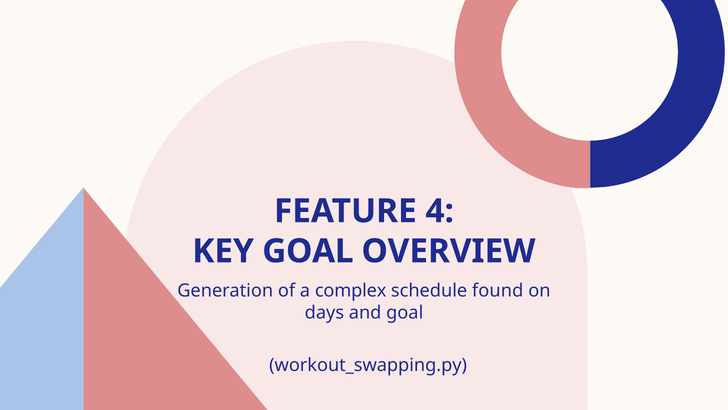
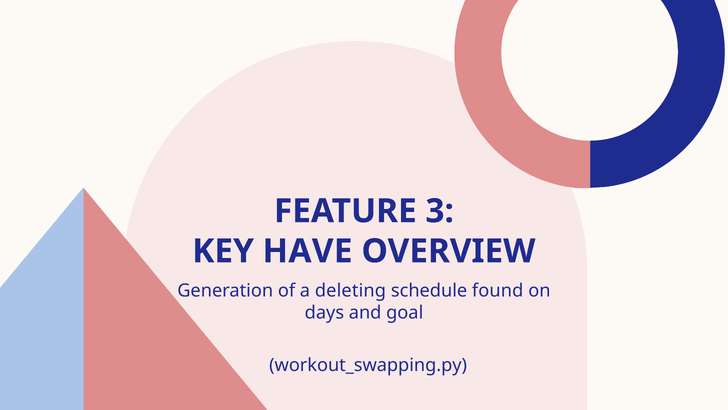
4: 4 -> 3 (440, 211)
KEY GOAL: GOAL -> HAVE (308, 251)
complex: complex -> deleting (350, 290)
